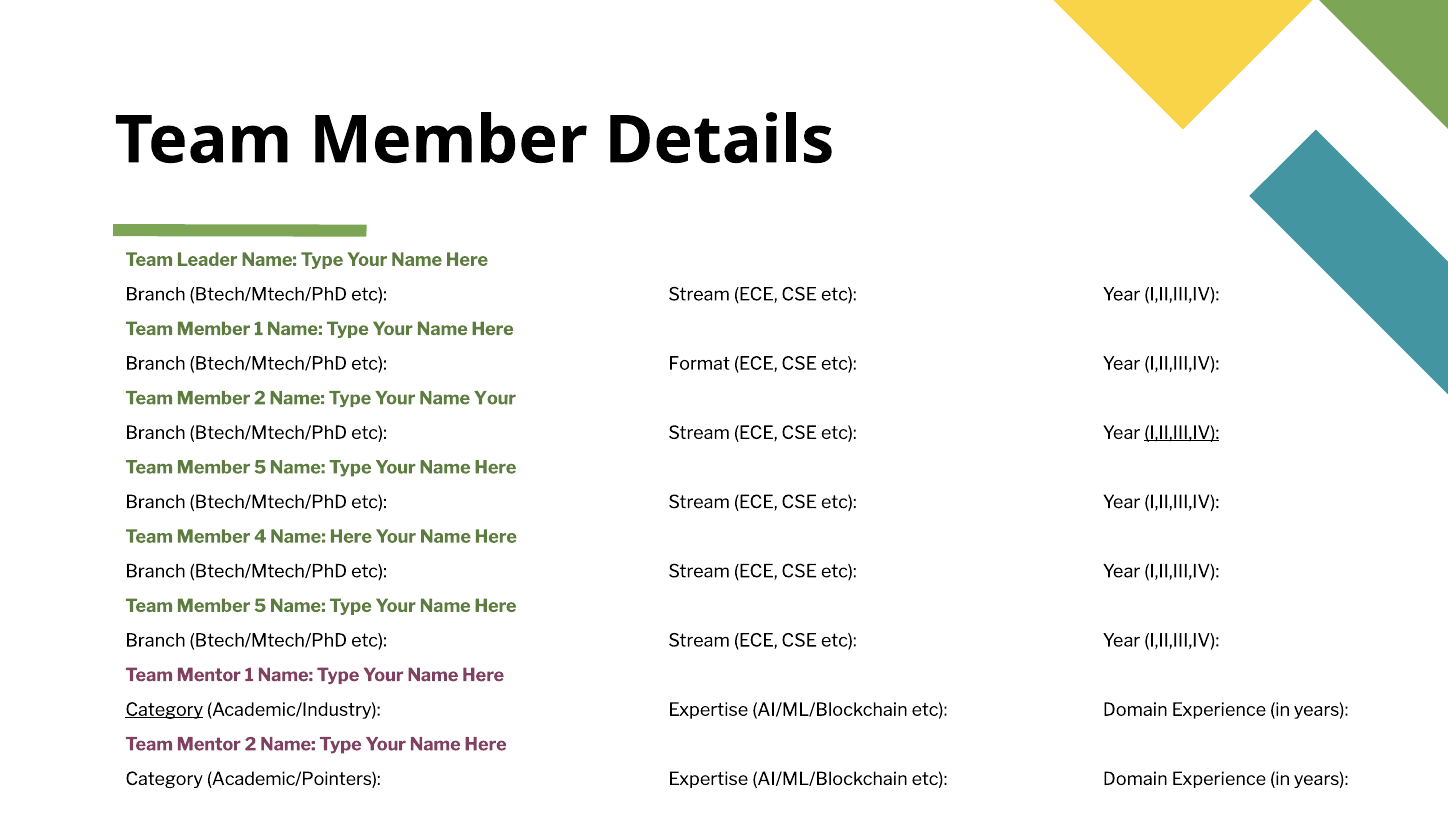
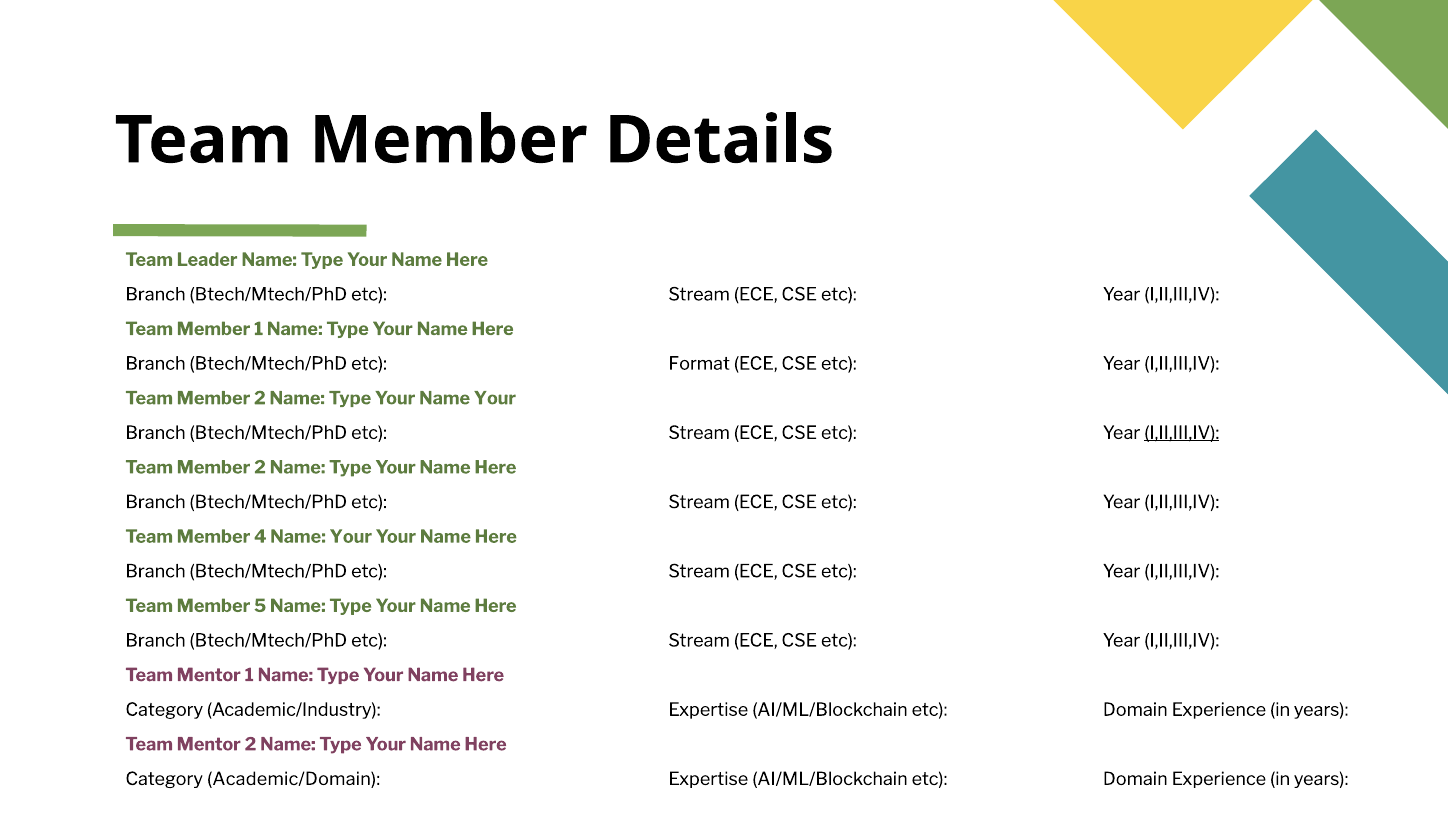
5: 5 -> 2 (260, 468)
4 Name Here: Here -> Your (351, 537)
Category underline: present -> none (164, 710)
Academic/Pointers: Academic/Pointers -> Academic/Domain (294, 779)
